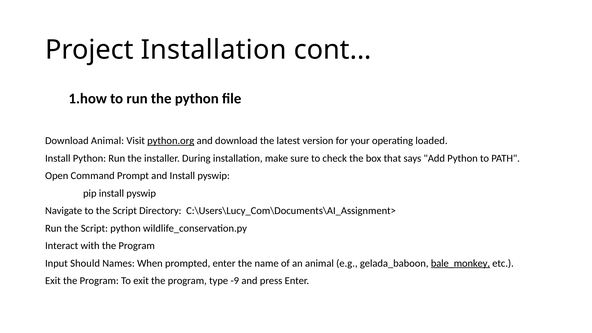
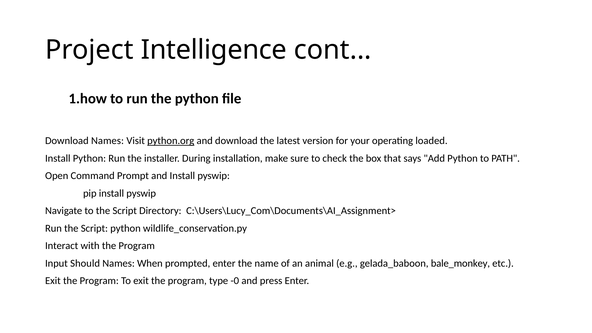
Project Installation: Installation -> Intelligence (214, 50)
Download Animal: Animal -> Names (108, 141)
bale_monkey underline: present -> none (460, 263)
-9: -9 -> -0 (235, 281)
